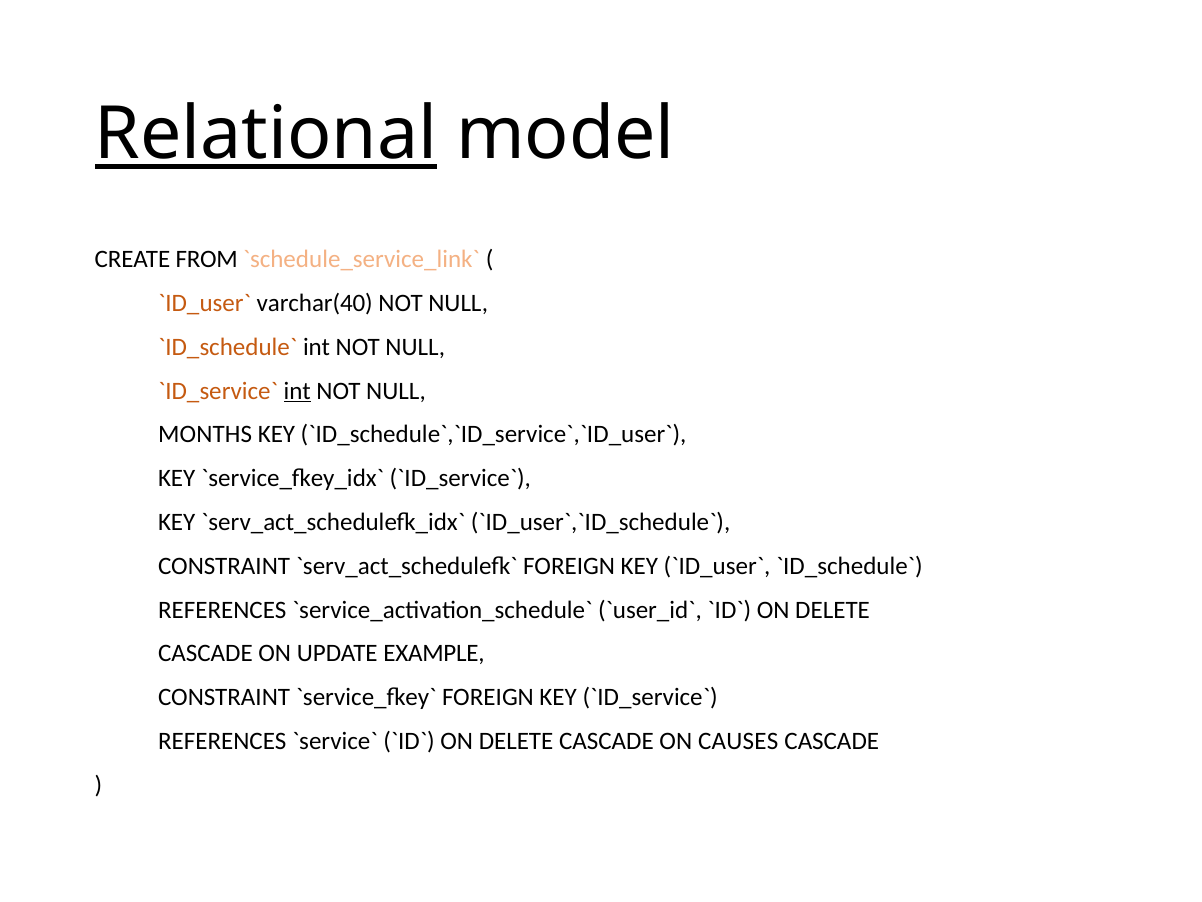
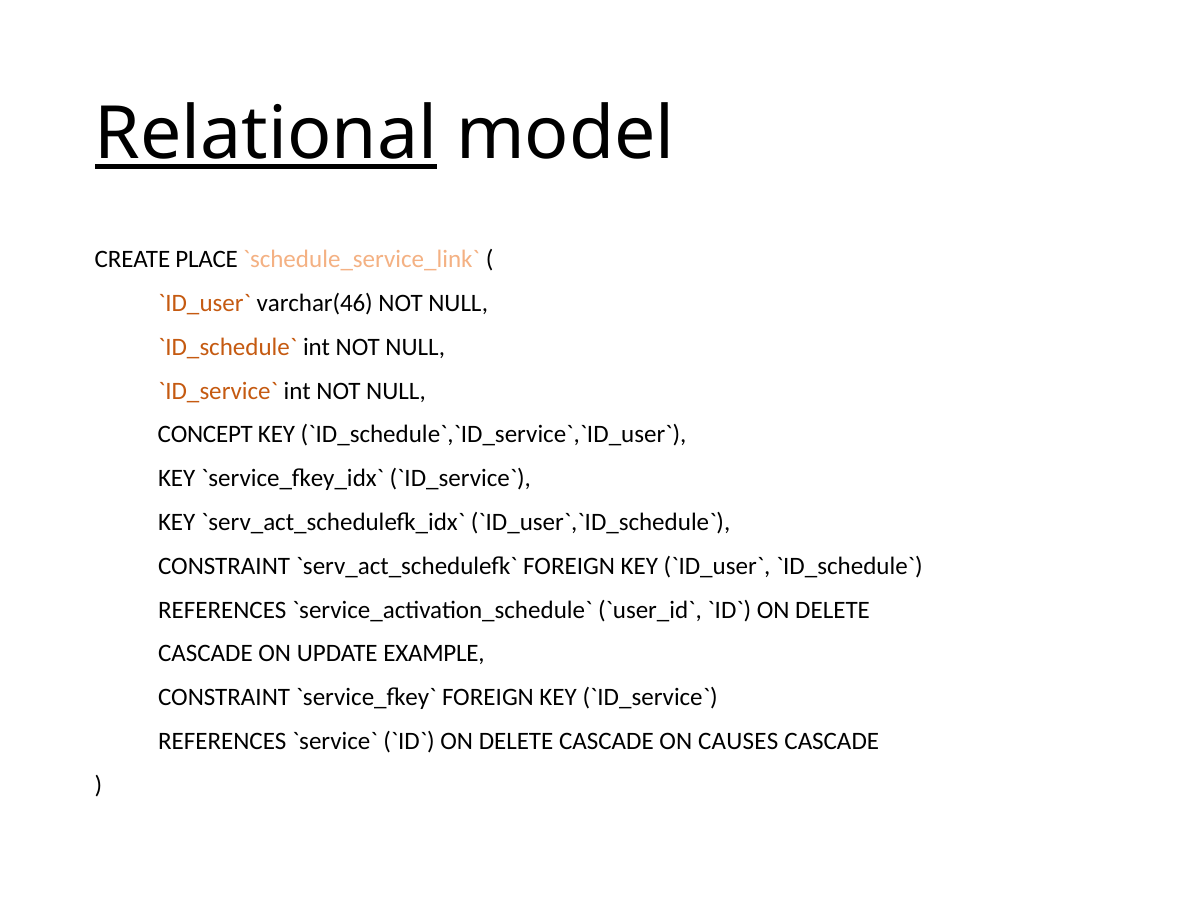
FROM: FROM -> PLACE (207, 259)
varchar(40: varchar(40 -> varchar(46 (315, 303)
int underline: present -> none (297, 391)
MONTHS: MONTHS -> CONCEPT (205, 434)
